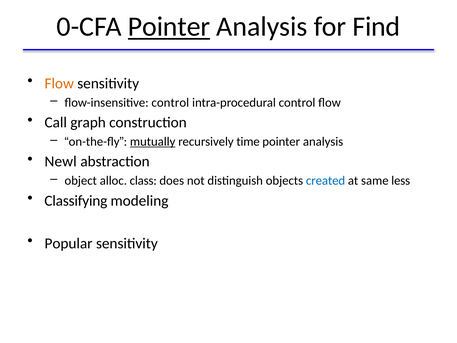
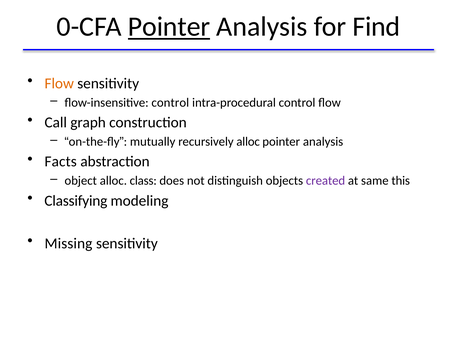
mutually underline: present -> none (153, 142)
recursively time: time -> alloc (248, 142)
Newl: Newl -> Facts (61, 162)
created colour: blue -> purple (326, 181)
less: less -> this (401, 181)
Popular: Popular -> Missing (68, 243)
